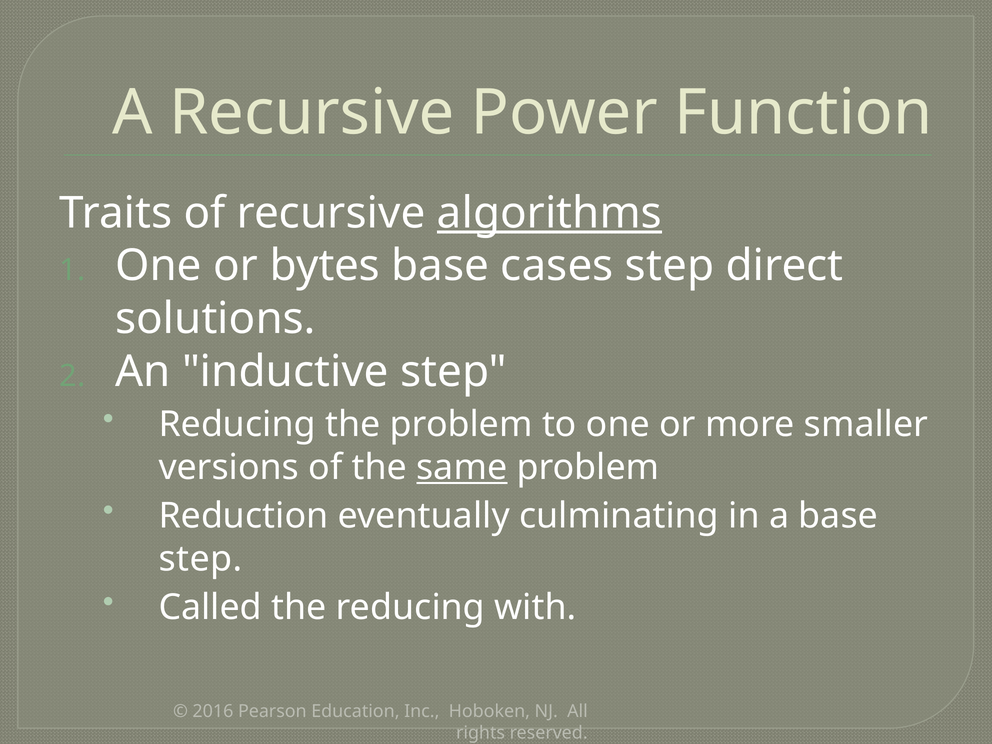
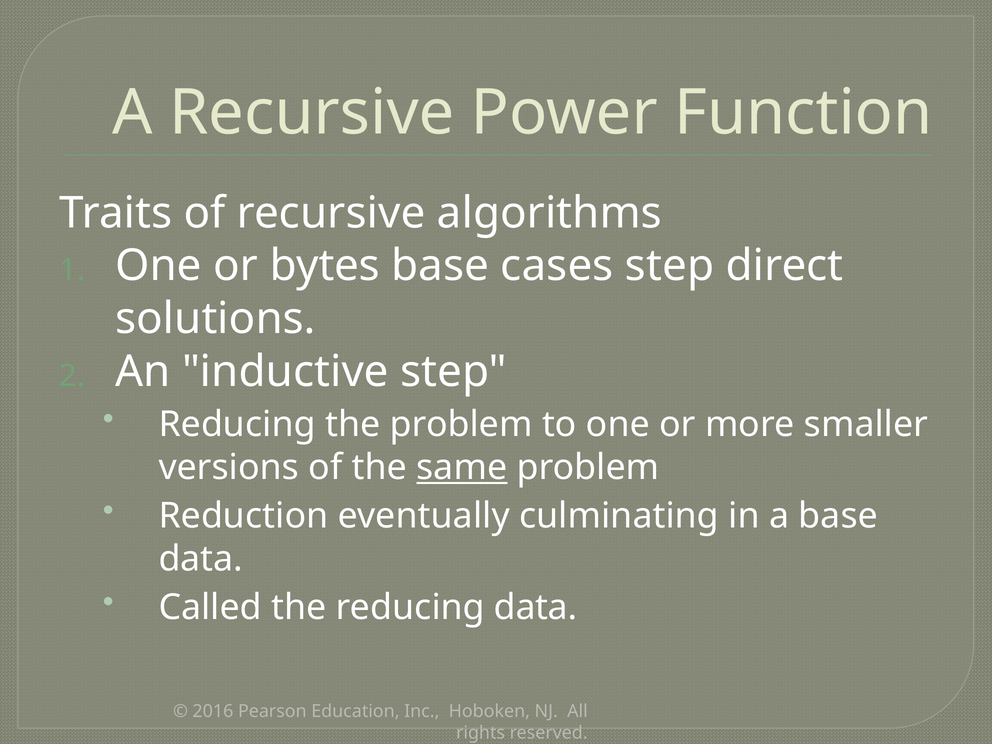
algorithms underline: present -> none (549, 213)
step: step -> data (201, 559)
reducing with: with -> data (535, 608)
